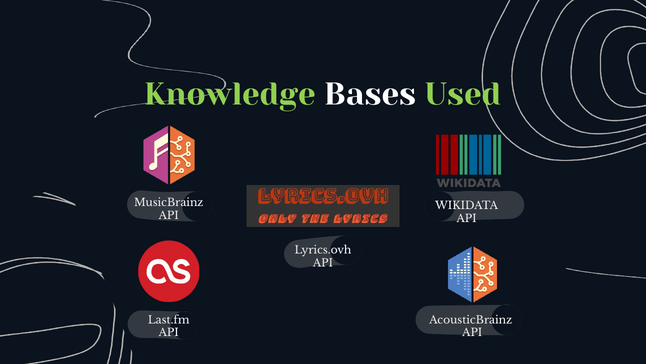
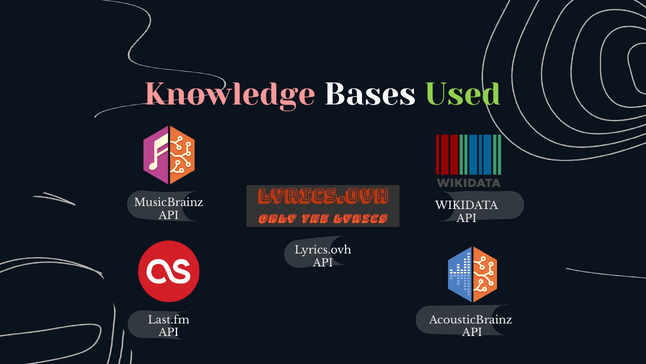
Knowledge colour: light green -> pink (230, 94)
